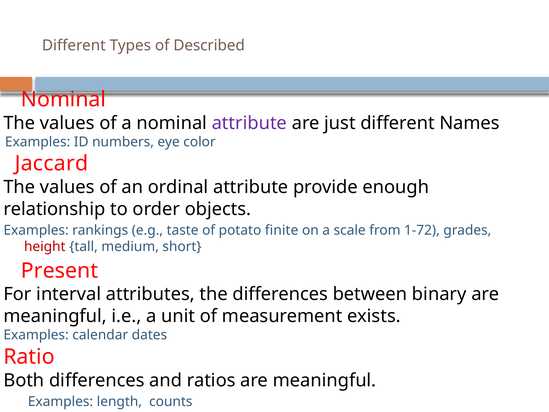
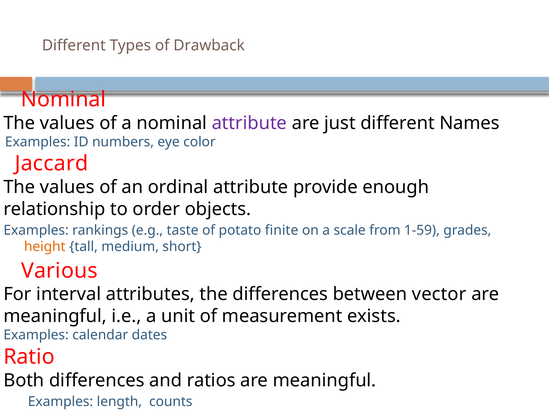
Described: Described -> Drawback (209, 45)
1-72: 1-72 -> 1-59 (422, 230)
height colour: red -> orange (45, 247)
Present: Present -> Various (59, 270)
binary: binary -> vector (439, 294)
